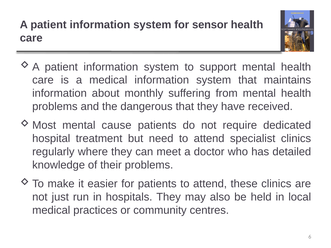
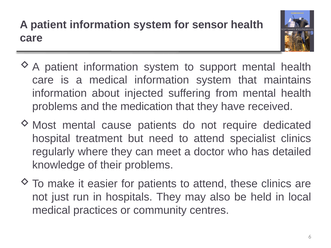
monthly: monthly -> injected (144, 93)
dangerous: dangerous -> medication (147, 107)
